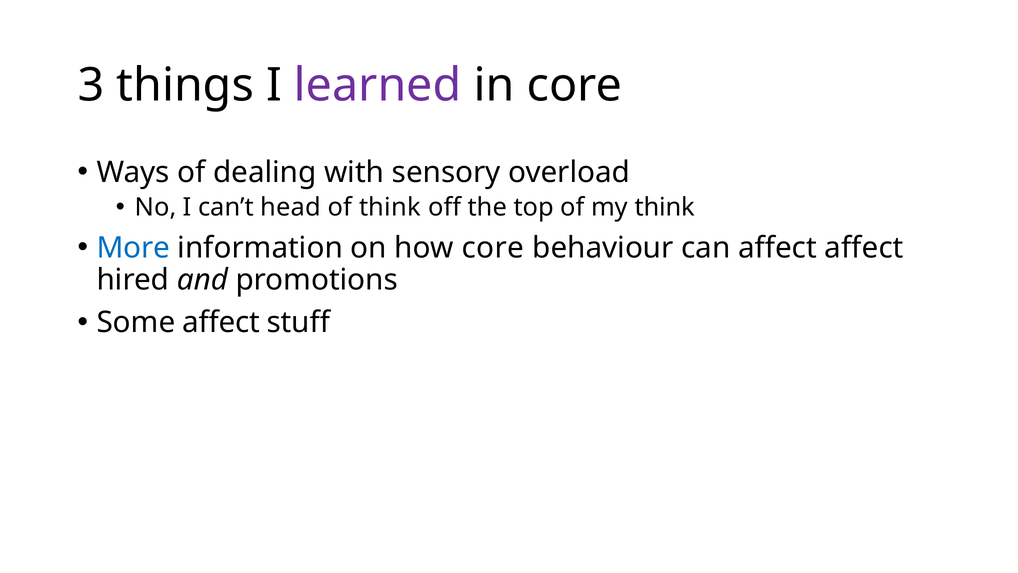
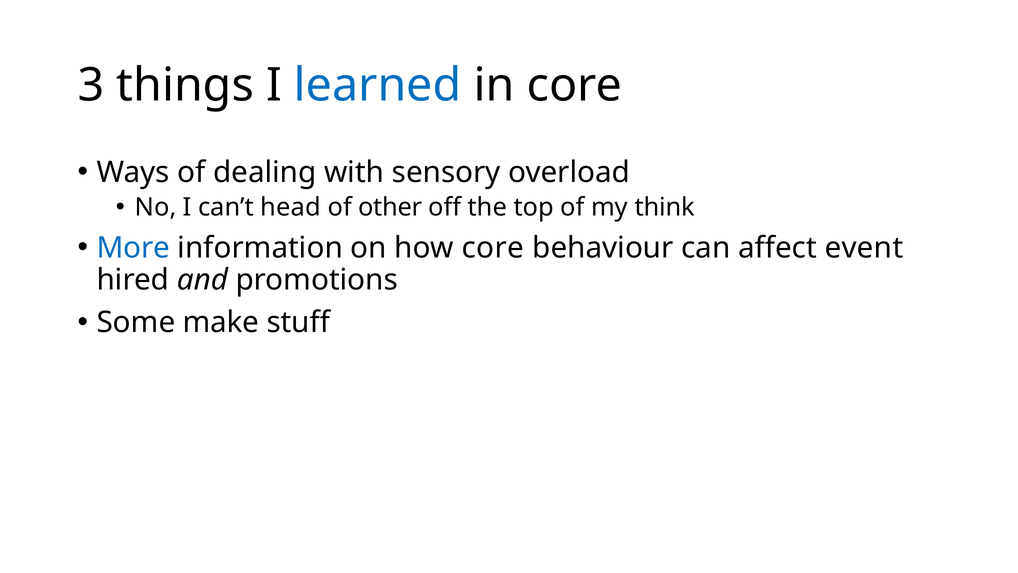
learned colour: purple -> blue (378, 86)
of think: think -> other (390, 207)
affect affect: affect -> event (864, 248)
Some affect: affect -> make (221, 322)
